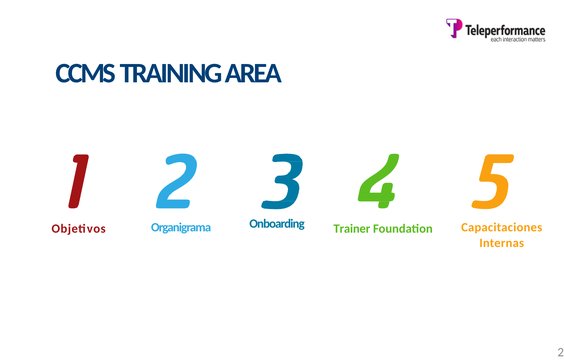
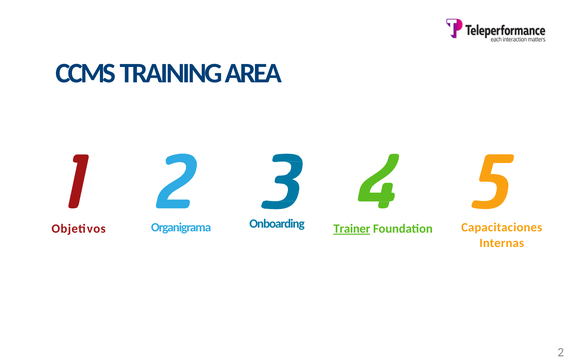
Trainer underline: none -> present (352, 229)
